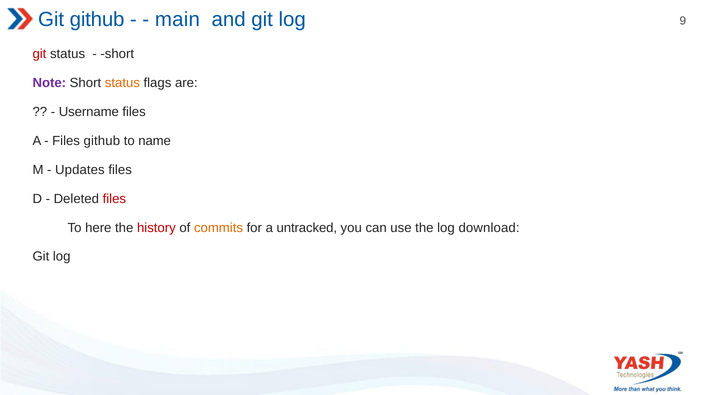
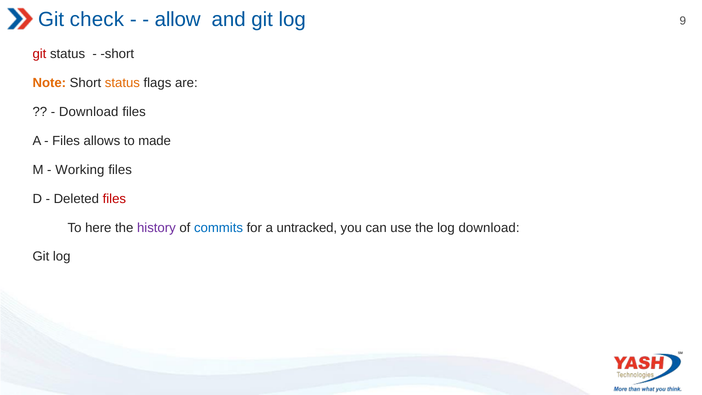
Git github: github -> check (97, 20)
main: main -> allow (178, 20)
Note colour: purple -> orange (49, 83)
Username: Username -> Download (89, 112)
Files github: github -> allows (102, 141)
name: name -> made (155, 141)
Updates: Updates -> Working (80, 170)
history colour: red -> purple (156, 228)
commits colour: orange -> blue (218, 228)
